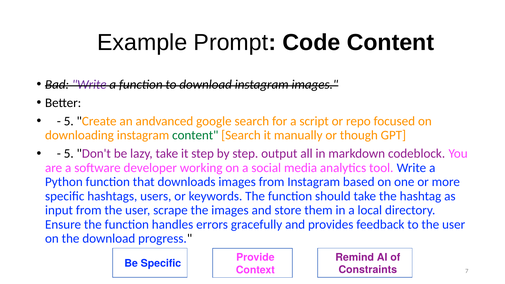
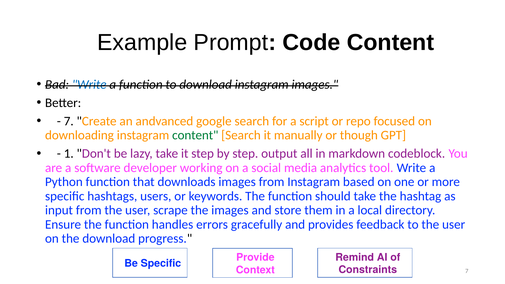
Write colour: purple -> blue (89, 84)
5: 5 -> 7 (69, 121)
5: 5 -> 1 (69, 154)
